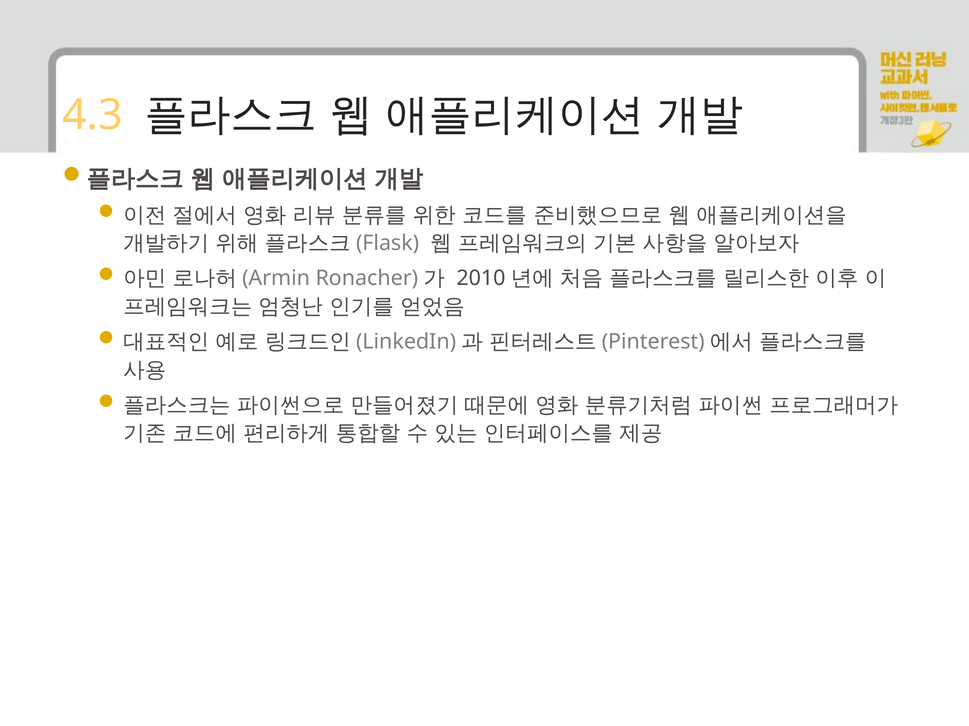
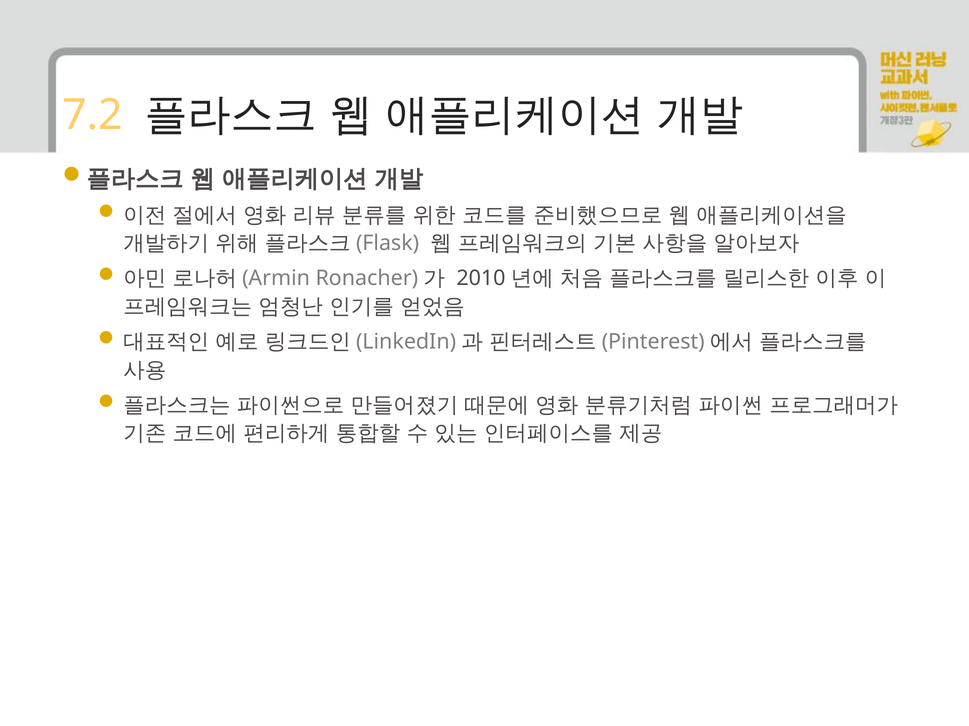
4.3: 4.3 -> 7.2 (93, 115)
